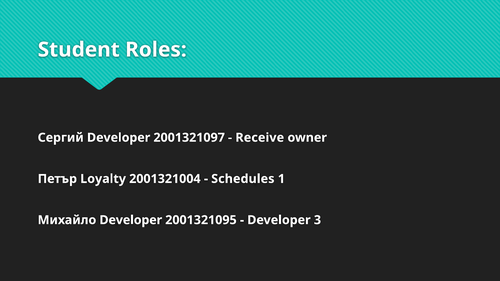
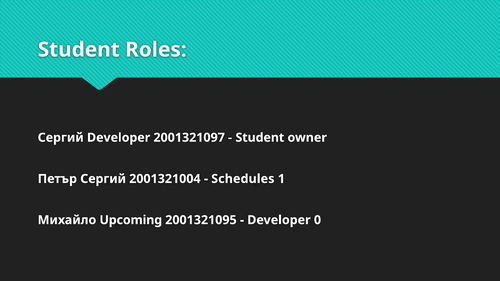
Receive: Receive -> Student (260, 138)
Петър Loyalty: Loyalty -> Сергий (103, 179)
Михайло Developer: Developer -> Upcoming (131, 220)
3: 3 -> 0 (317, 220)
